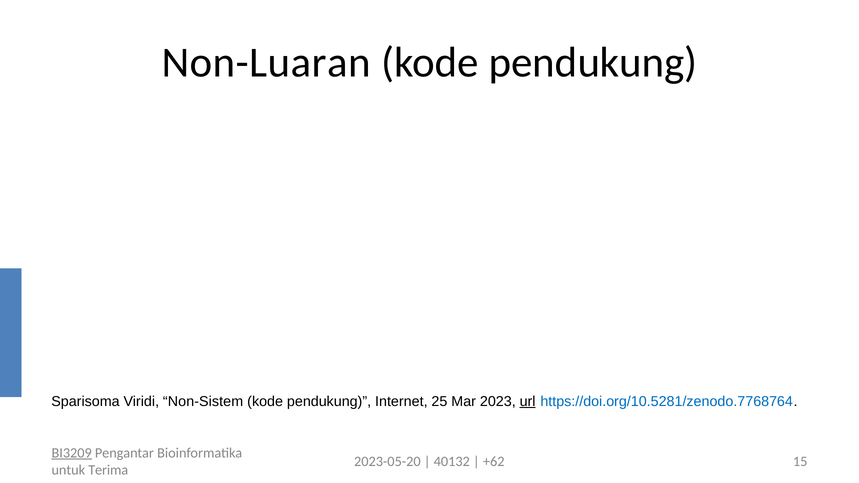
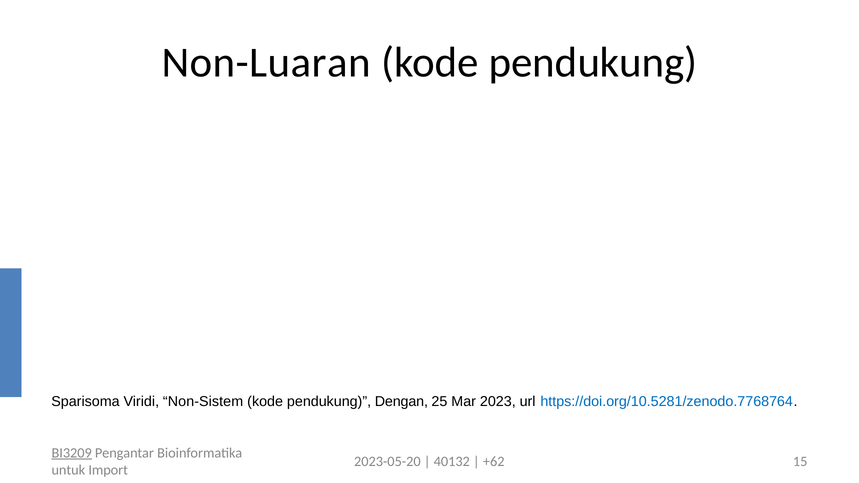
Internet: Internet -> Dengan (401, 402)
url underline: present -> none (528, 402)
Terima: Terima -> Import (108, 470)
